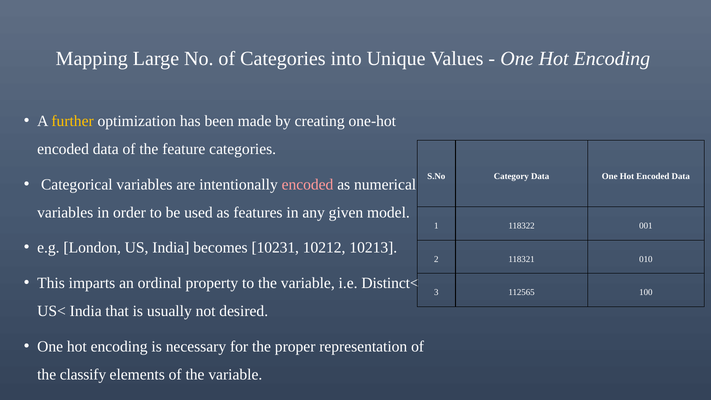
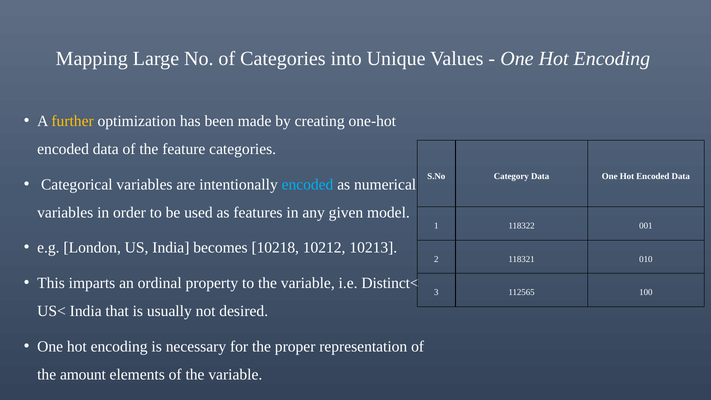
encoded colour: pink -> light blue (308, 184)
10231: 10231 -> 10218 (275, 248)
classify: classify -> amount (83, 375)
